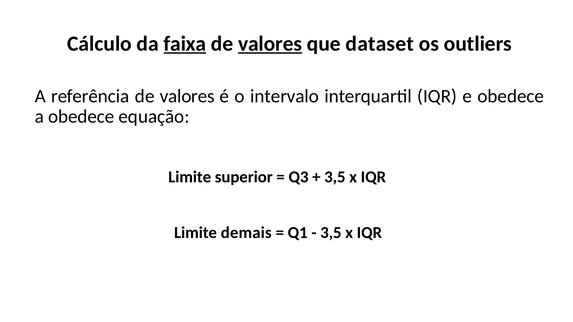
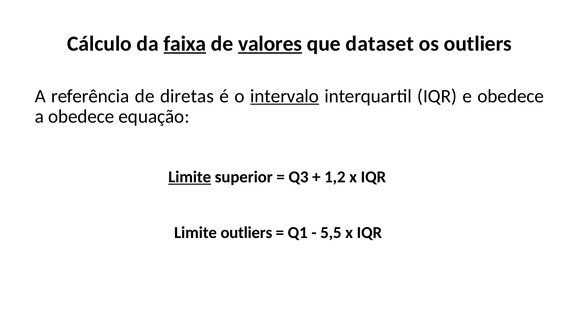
referência de valores: valores -> diretas (187, 96)
intervalo underline: none -> present (285, 96)
Limite underline: none -> present (190, 177)
3,5: 3,5 -> 1,2 (335, 177)
Limite demais: demais -> outliers (246, 233)
3,5: 3,5 -> 5,5 (331, 233)
